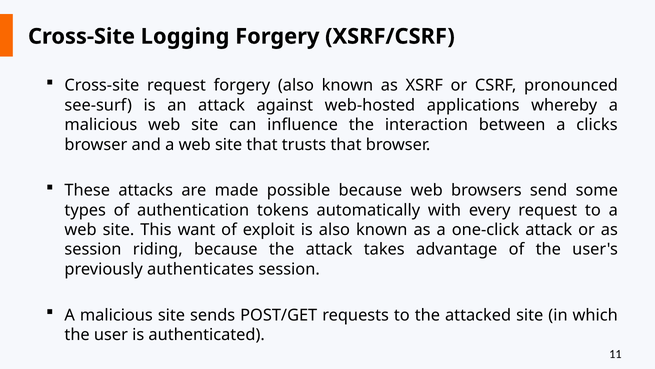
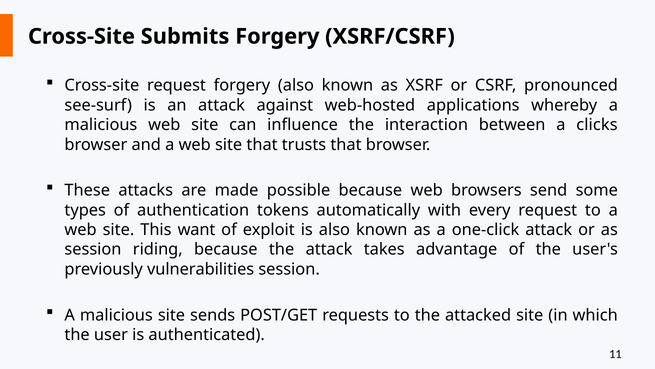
Logging: Logging -> Submits (185, 36)
authenticates: authenticates -> vulnerabilities (201, 269)
